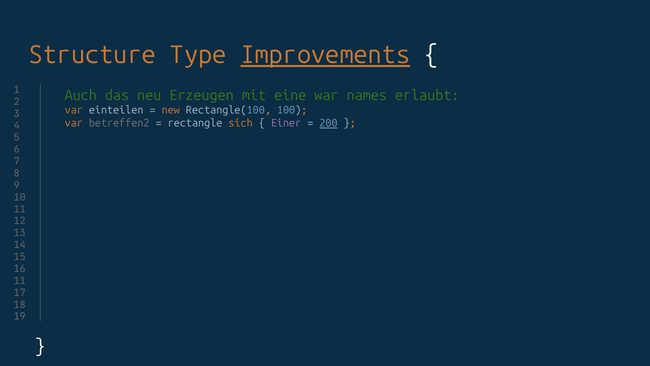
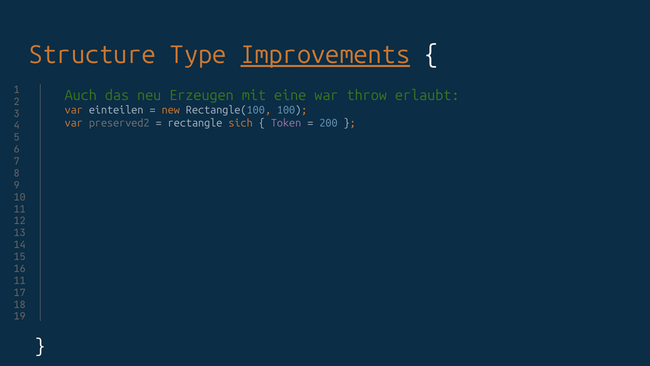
names: names -> throw (367, 95)
betreffen2: betreffen2 -> preserved2 (119, 123)
Einer: Einer -> Token (286, 123)
200 underline: present -> none (329, 123)
